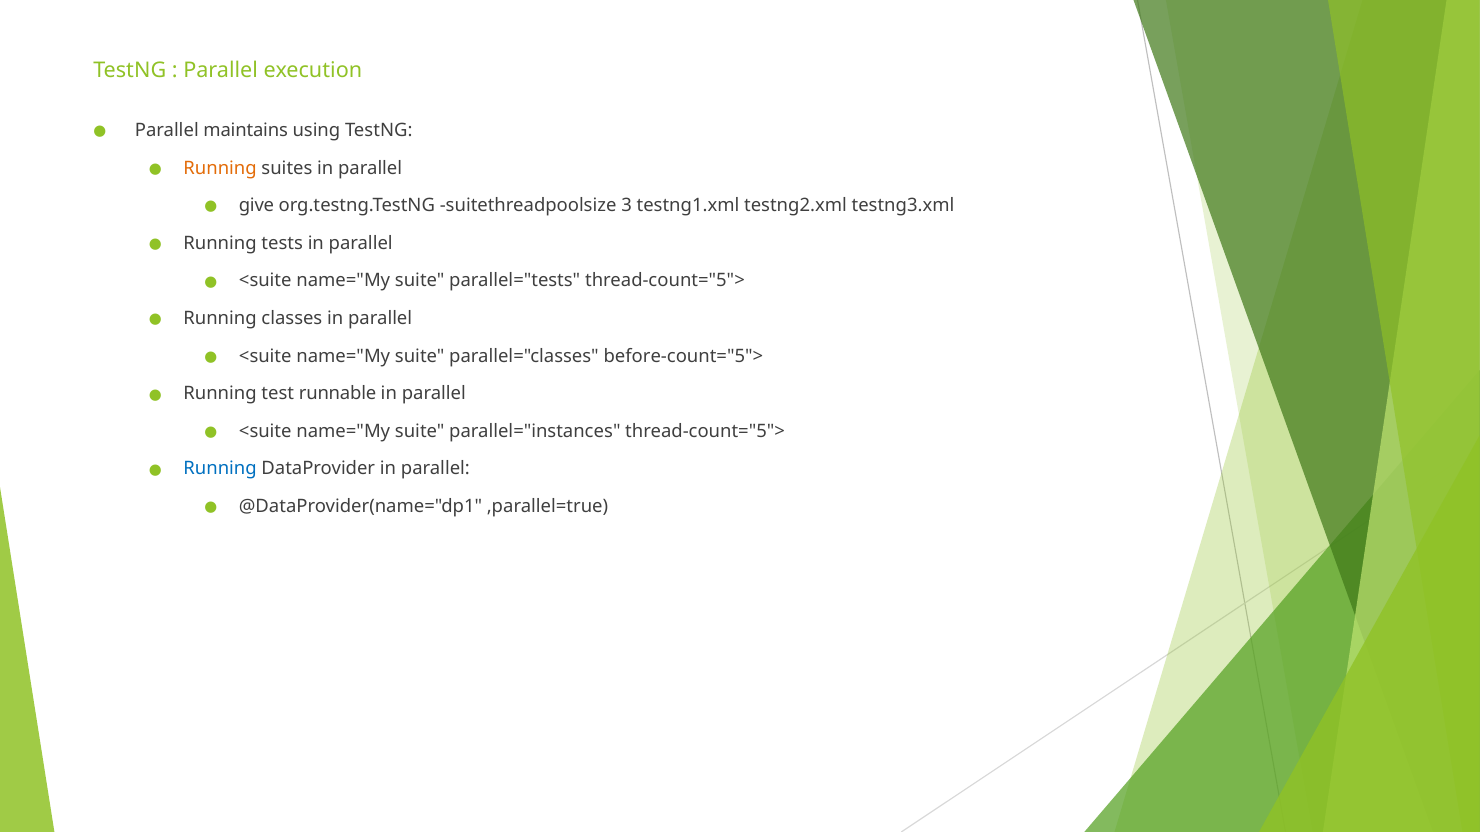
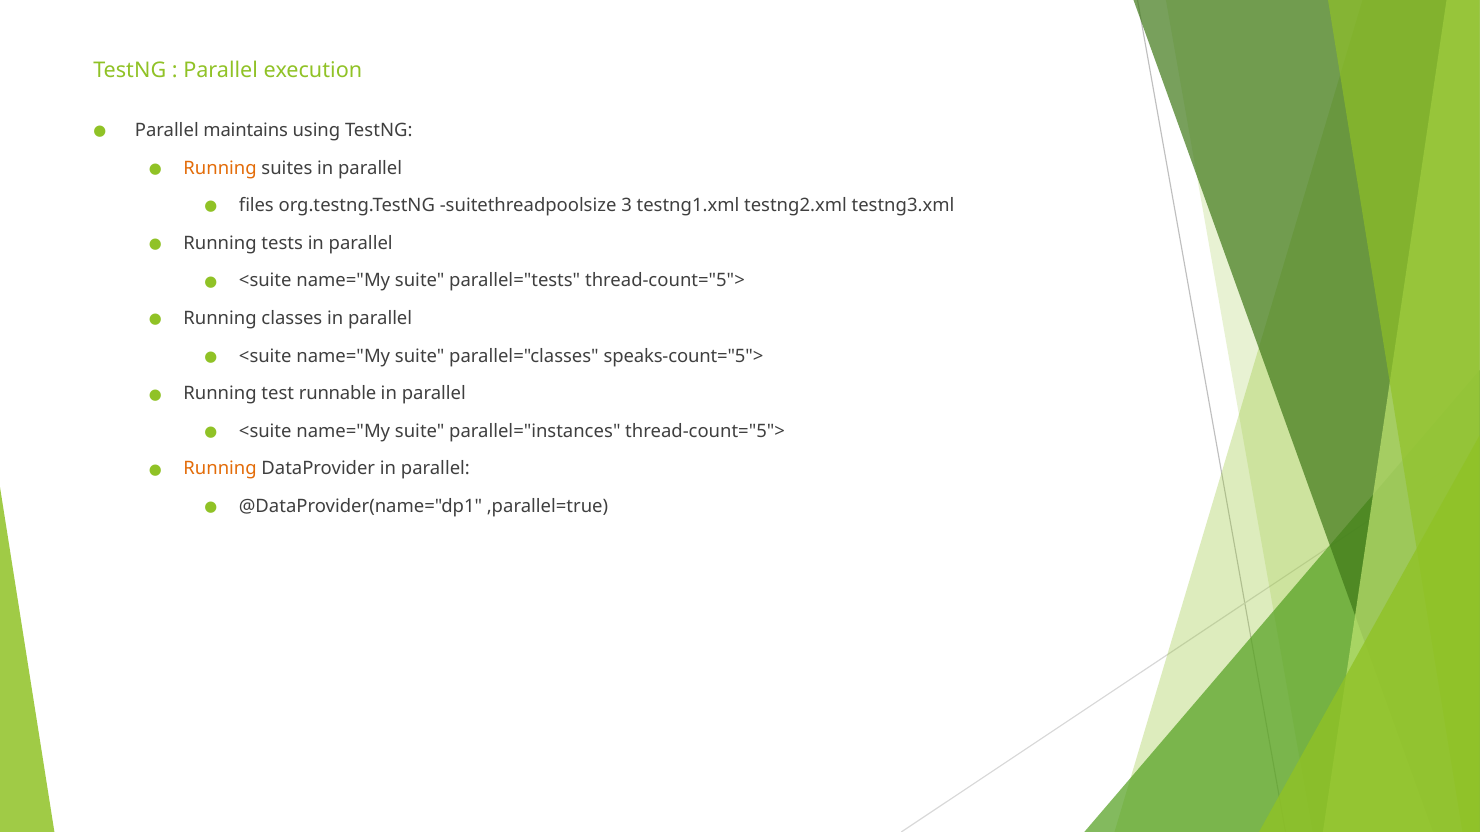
give: give -> files (256, 206)
before-count="5">: before-count="5"> -> speaks-count="5"> (683, 356)
Running colour: blue -> orange (220, 469)
